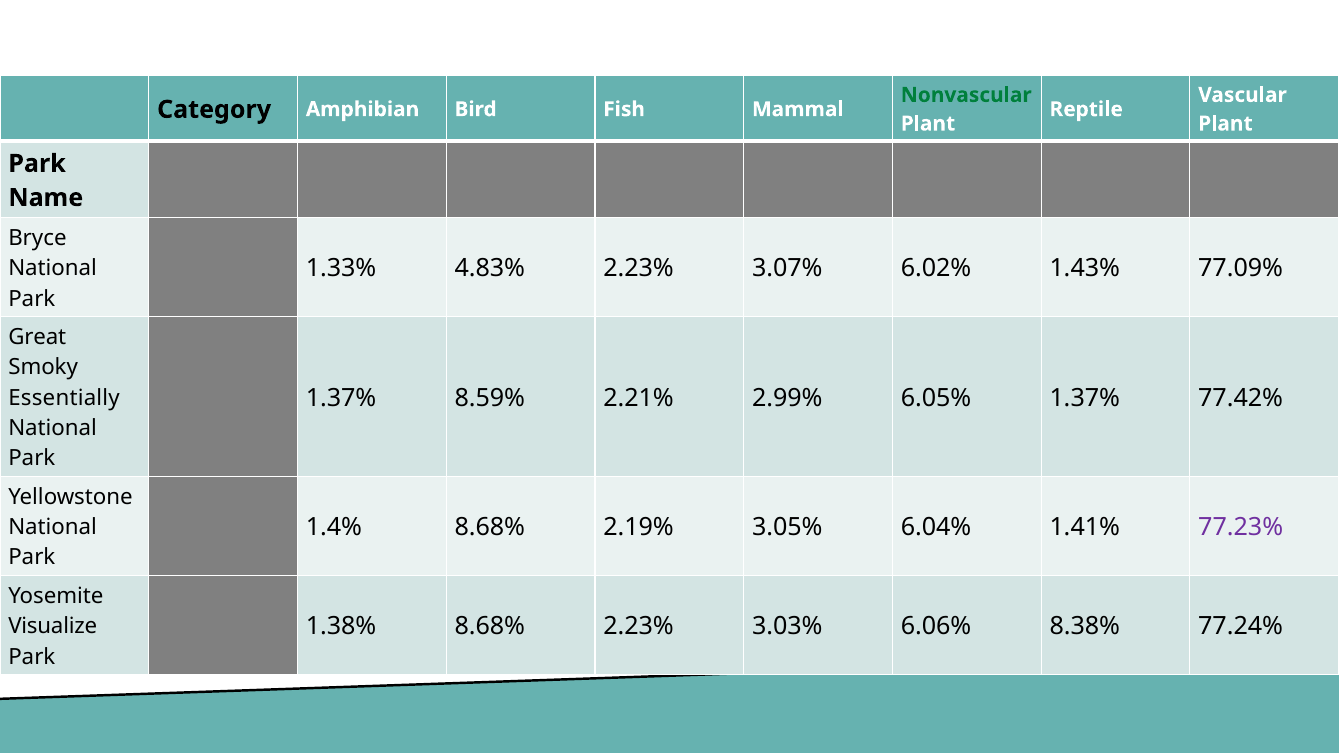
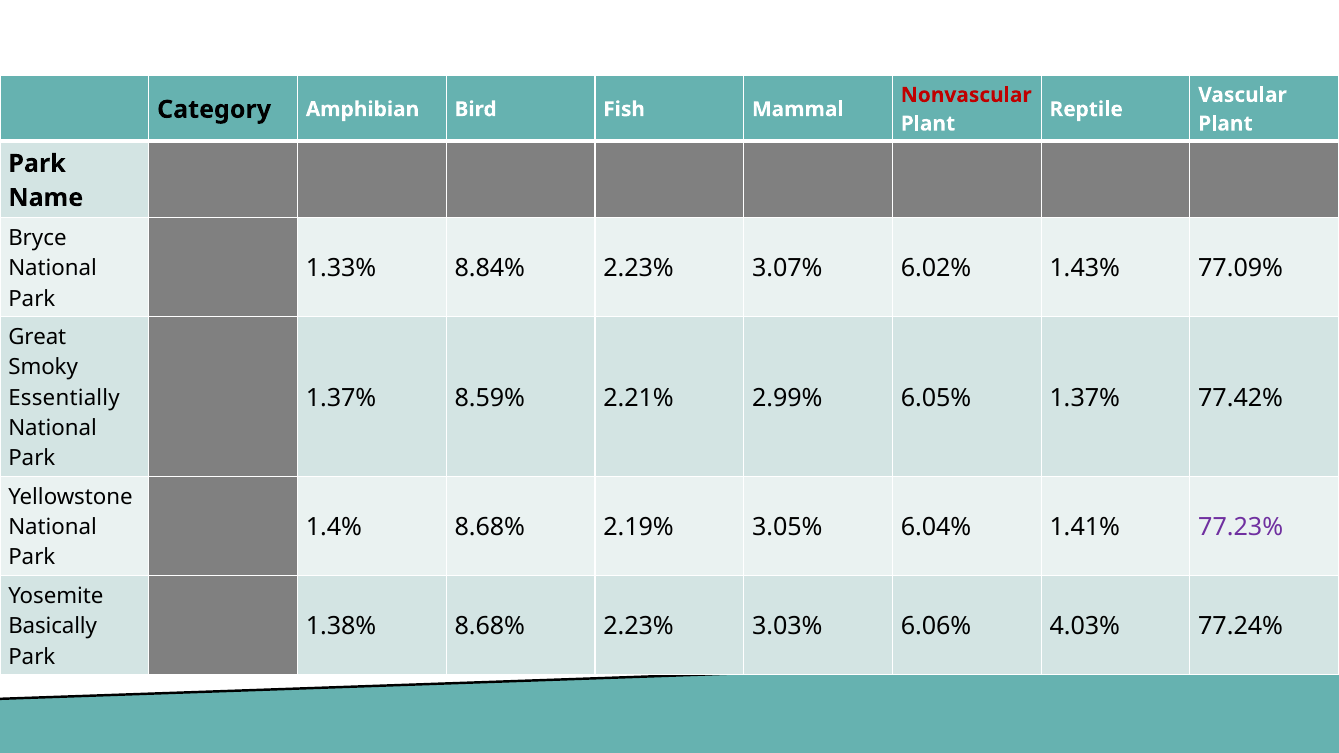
Nonvascular colour: green -> red (966, 95)
4.83%: 4.83% -> 8.84% (490, 269)
8.38%: 8.38% -> 4.03% (1085, 627)
Visualize: Visualize -> Basically (53, 627)
